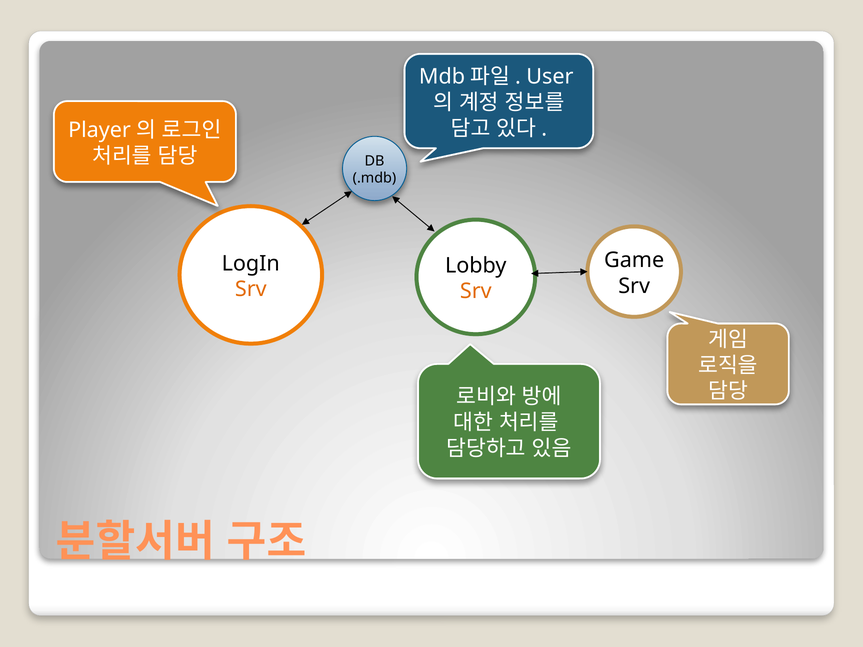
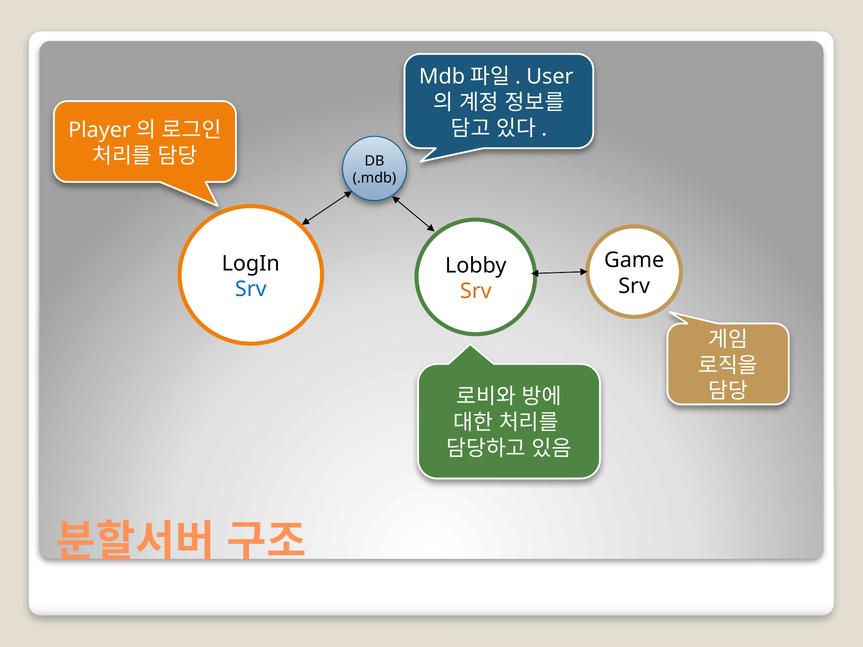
Srv colour: orange -> blue (251, 289)
